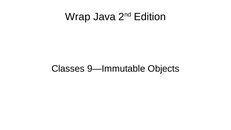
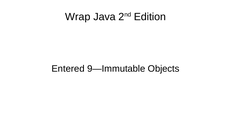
Classes: Classes -> Entered (68, 69)
